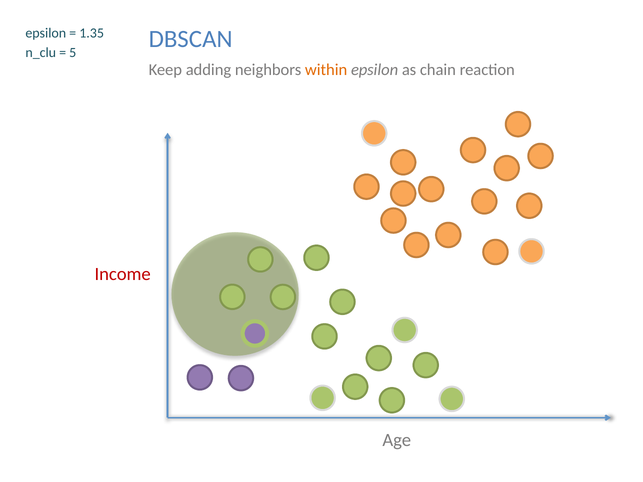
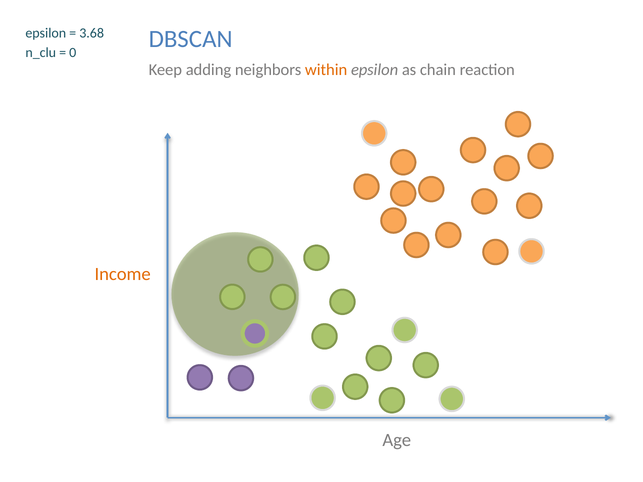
1.35: 1.35 -> 3.68 (92, 33)
5: 5 -> 0 (73, 53)
Income colour: red -> orange (123, 274)
